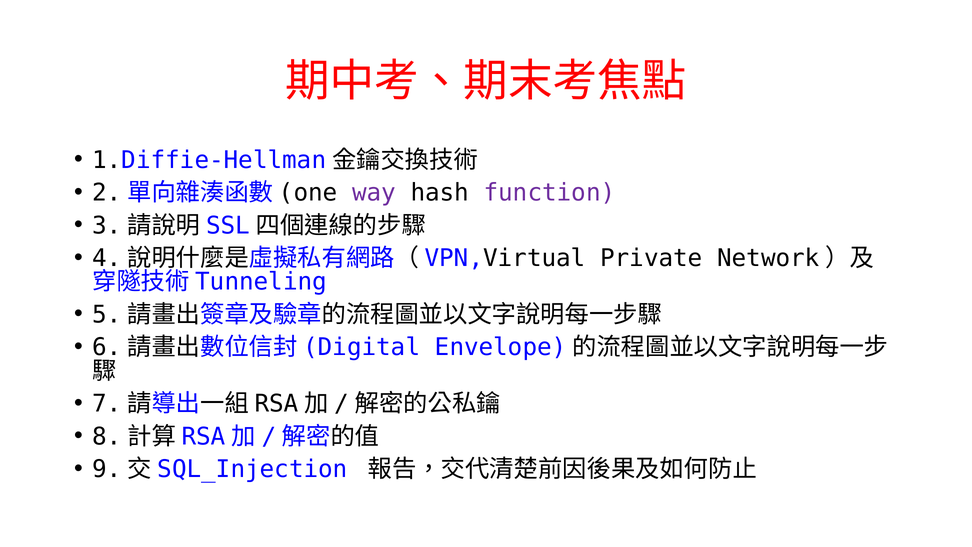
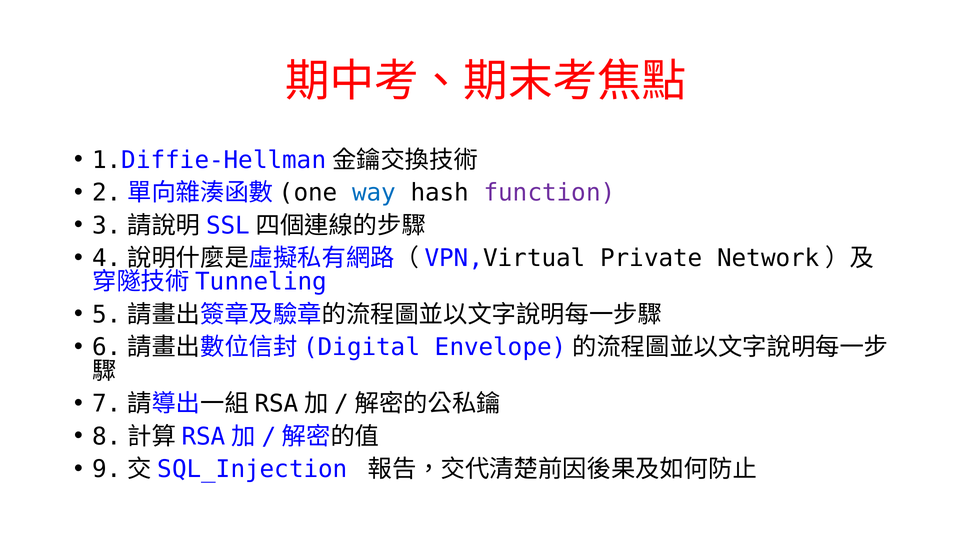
way colour: purple -> blue (374, 193)
